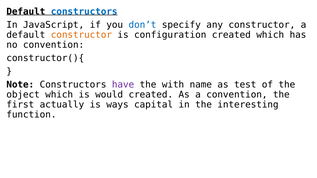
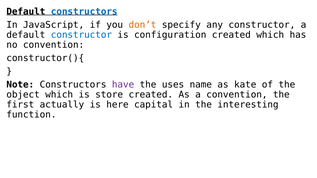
don’t colour: blue -> orange (142, 25)
constructor colour: orange -> blue (81, 35)
with: with -> uses (173, 85)
test: test -> kate (245, 85)
would: would -> store (109, 95)
ways: ways -> here (117, 105)
